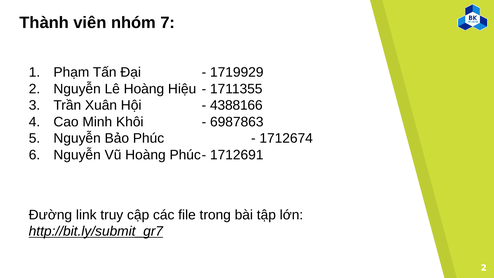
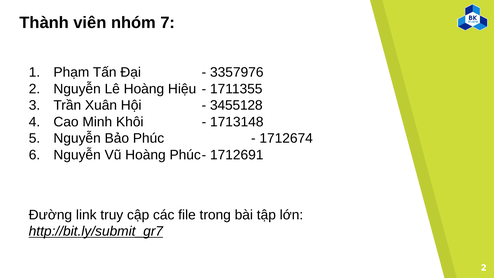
1719929: 1719929 -> 3357976 (237, 72)
4388166: 4388166 -> 3455128 (236, 105)
6987863: 6987863 -> 1713148 (237, 122)
